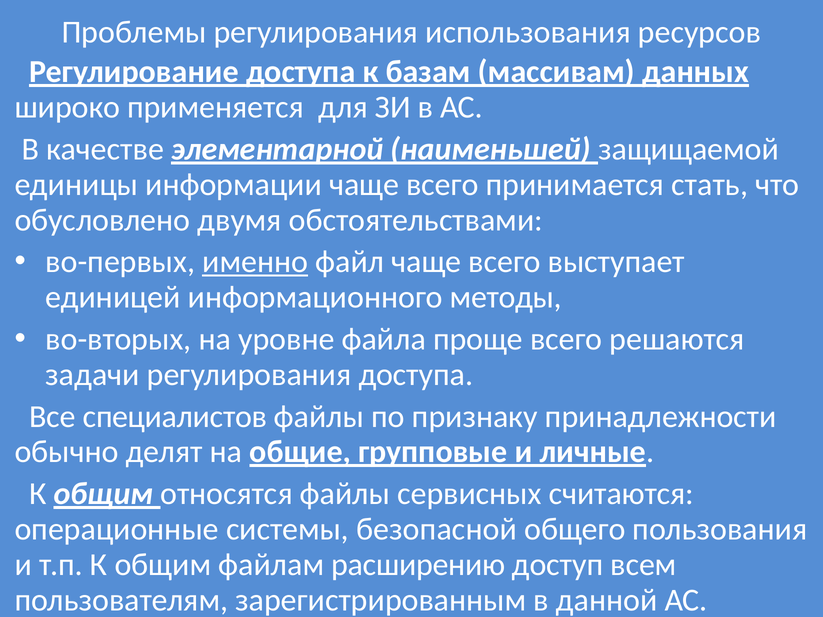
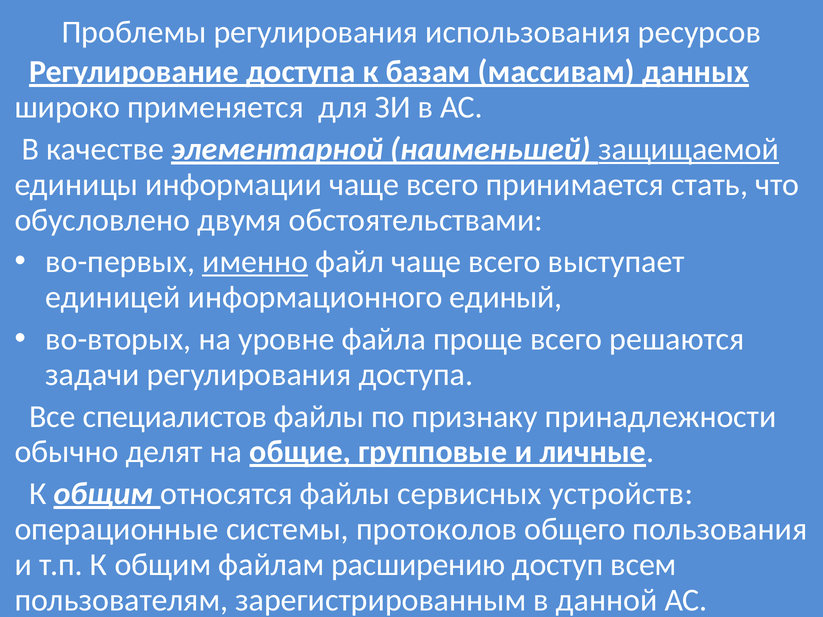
защищаемой underline: none -> present (689, 149)
методы: методы -> единый (506, 297)
считаются: считаются -> устройств (621, 494)
безопасной: безопасной -> протоколов (437, 529)
